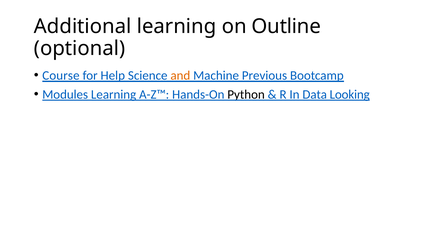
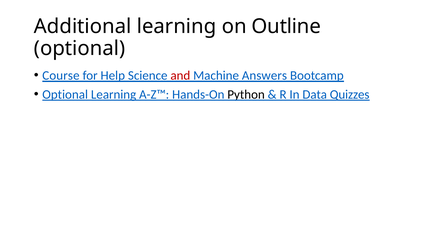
and colour: orange -> red (180, 75)
Previous: Previous -> Answers (264, 75)
Modules: Modules -> Optional (65, 94)
Looking: Looking -> Quizzes (350, 94)
